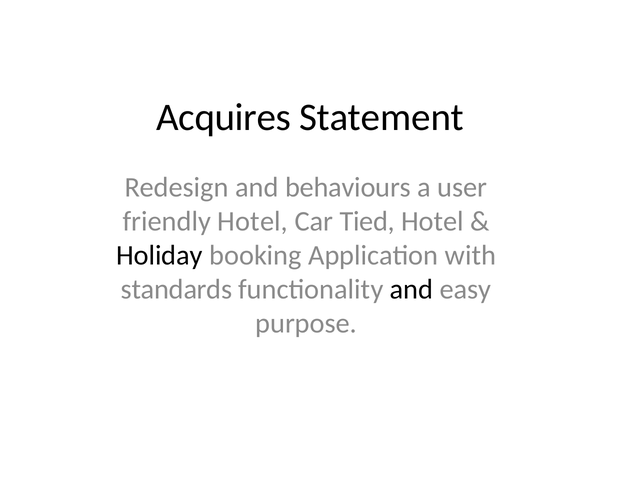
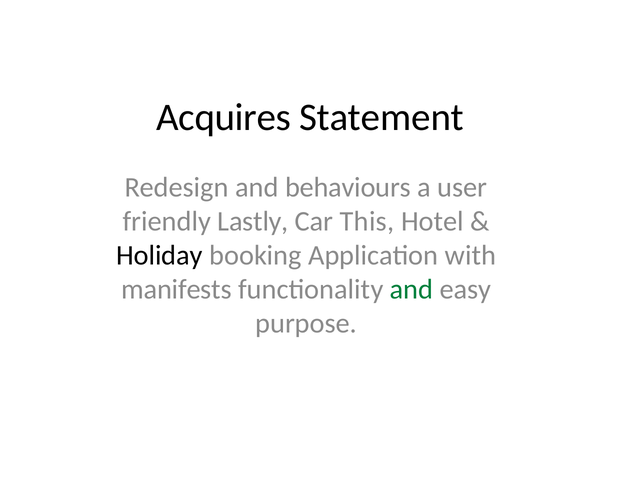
friendly Hotel: Hotel -> Lastly (253, 221)
Tied: Tied -> This (367, 221)
standards: standards -> manifests (176, 290)
and colour: black -> green (412, 290)
